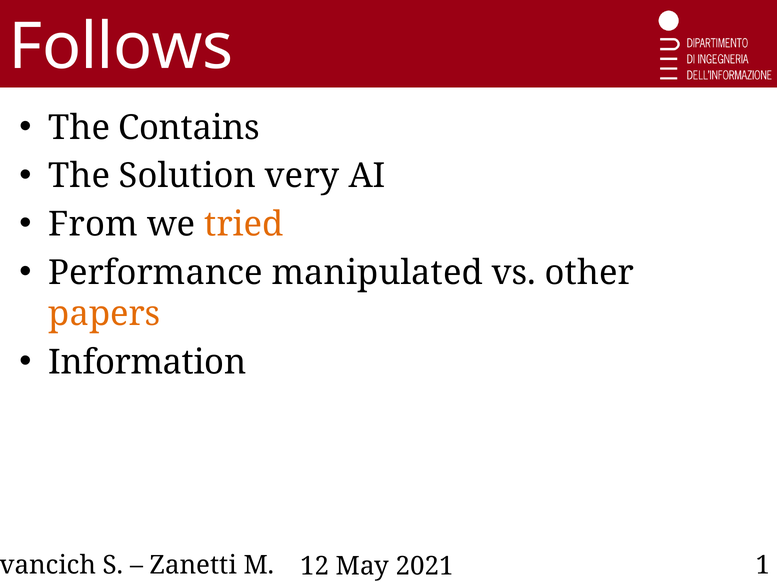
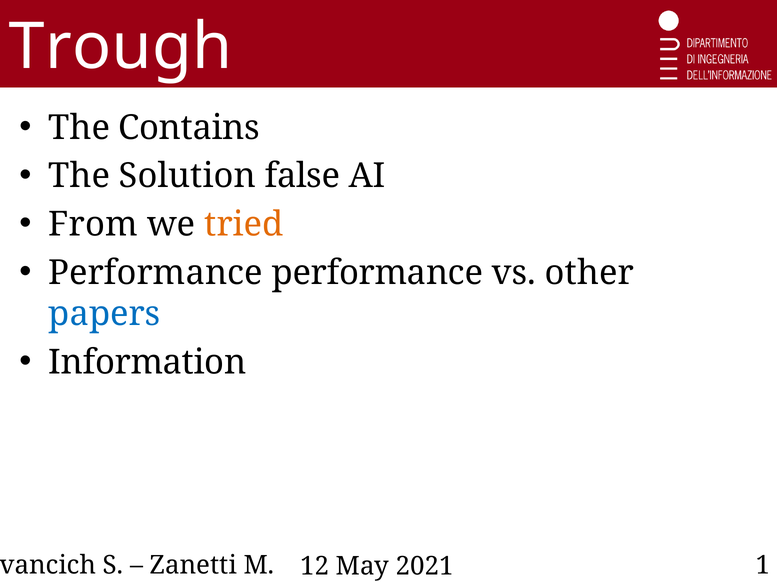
Follows: Follows -> Trough (121, 47)
very: very -> false (302, 176)
Performance manipulated: manipulated -> performance (377, 273)
papers colour: orange -> blue (105, 314)
